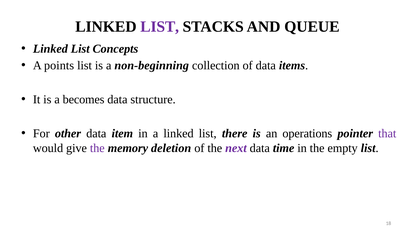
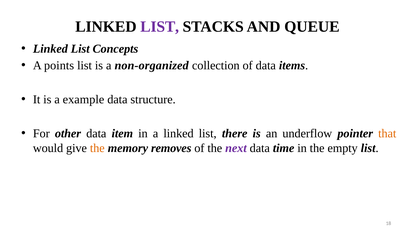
non-beginning: non-beginning -> non-organized (152, 65)
becomes: becomes -> example (83, 99)
operations: operations -> underflow (307, 133)
that colour: purple -> orange (387, 133)
the colour: purple -> orange (97, 148)
deletion: deletion -> removes (171, 148)
